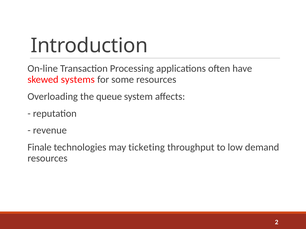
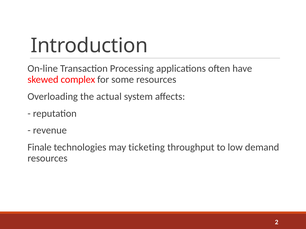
systems: systems -> complex (78, 80)
queue: queue -> actual (109, 97)
